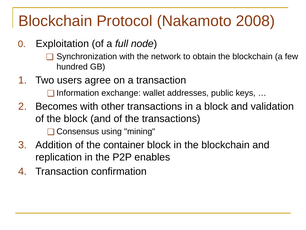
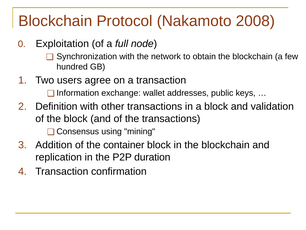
Becomes: Becomes -> Definition (56, 106)
enables: enables -> duration (152, 157)
